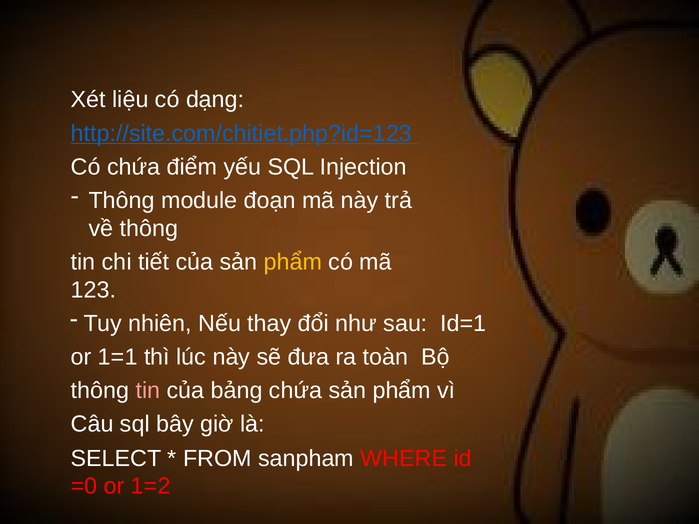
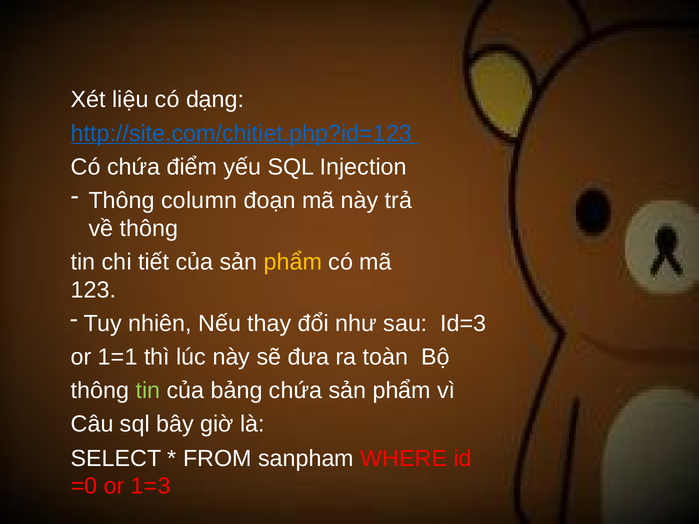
module: module -> column (199, 201)
Id=1: Id=1 -> Id=3 (463, 324)
tin colour: pink -> light green (148, 391)
1=2: 1=2 -> 1=3 (151, 487)
